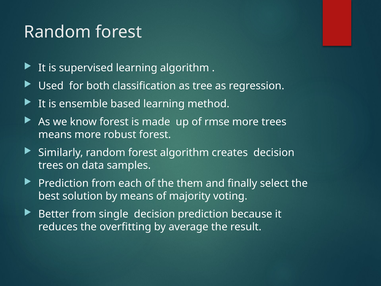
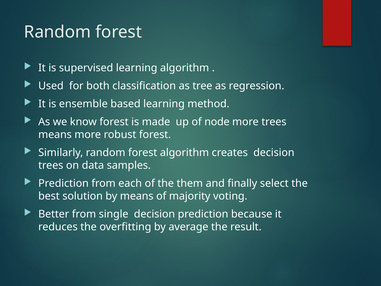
rmse: rmse -> node (217, 122)
